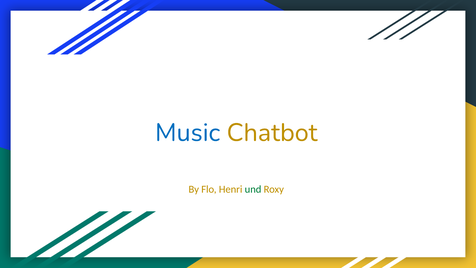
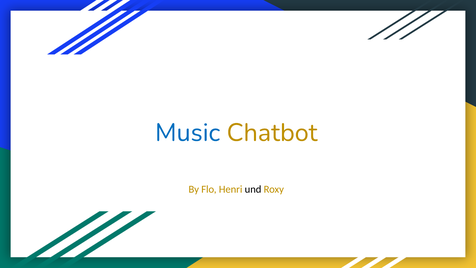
und colour: green -> black (253, 189)
